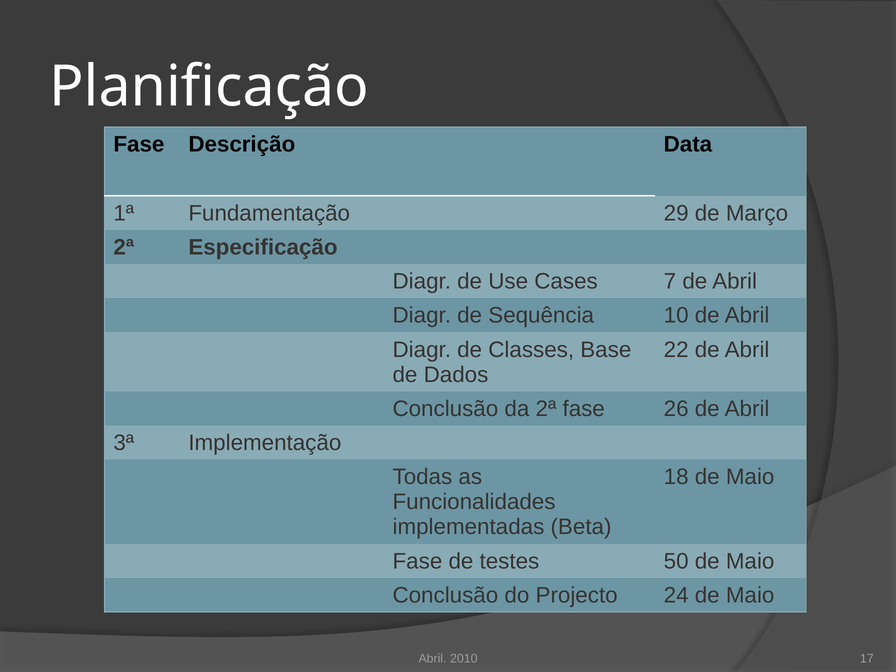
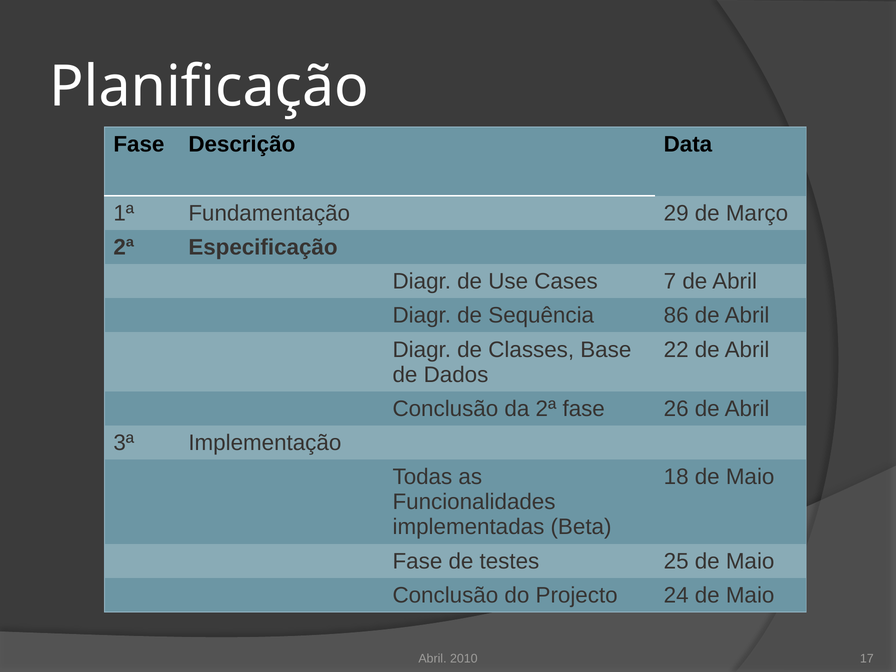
10: 10 -> 86 (676, 316)
50: 50 -> 25 (676, 561)
